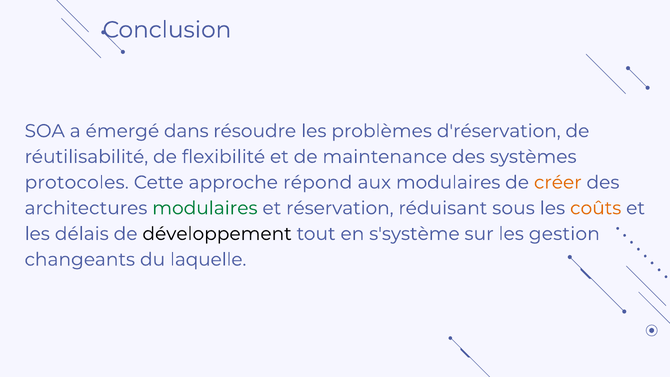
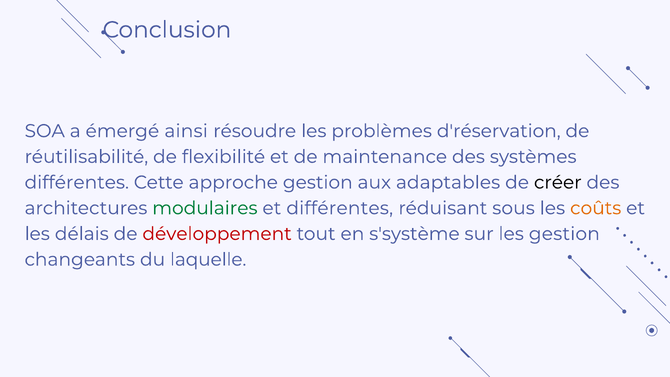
dans: dans -> ainsi (186, 131)
protocoles: protocoles -> différentes (77, 182)
approche répond: répond -> gestion (318, 182)
aux modulaires: modulaires -> adaptables (448, 182)
créer colour: orange -> black (558, 182)
et réservation: réservation -> différentes (340, 208)
développement colour: black -> red (217, 234)
